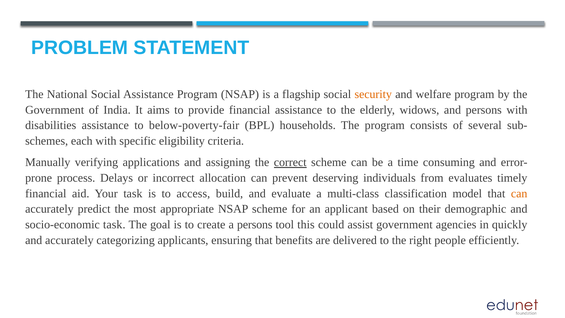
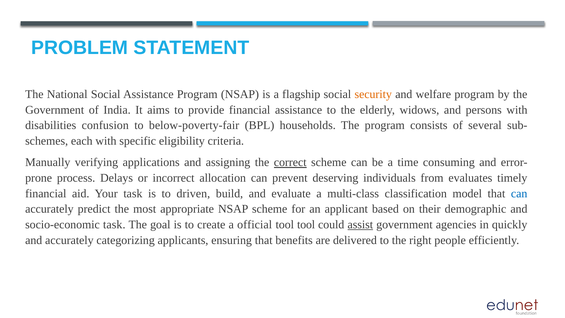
disabilities assistance: assistance -> confusion (105, 125)
access: access -> driven (193, 193)
can colour: orange -> blue (519, 193)
a persons: persons -> official (255, 225)
tool this: this -> tool (306, 225)
assist underline: none -> present (360, 225)
